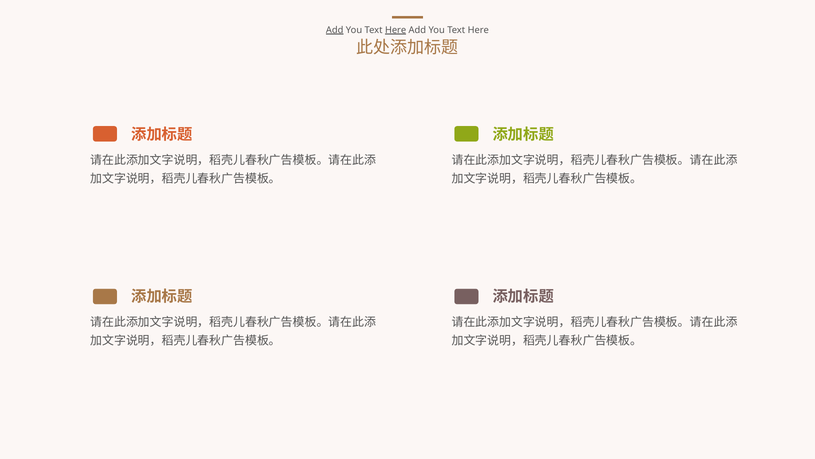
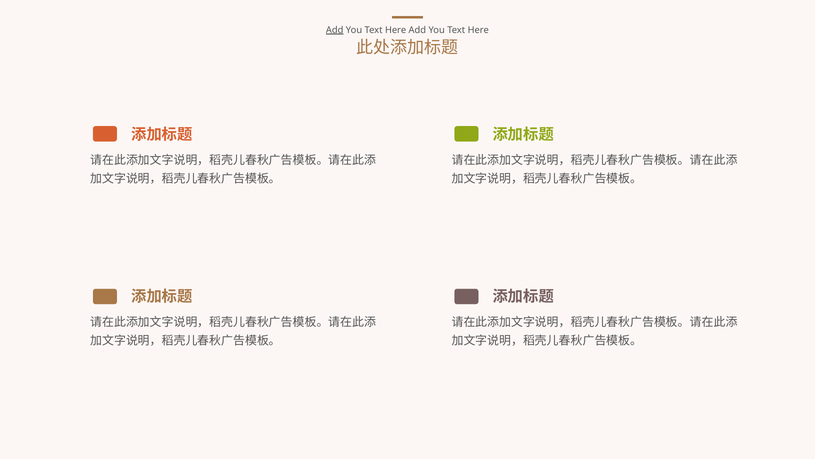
Here underline: present -> none (396, 30)
